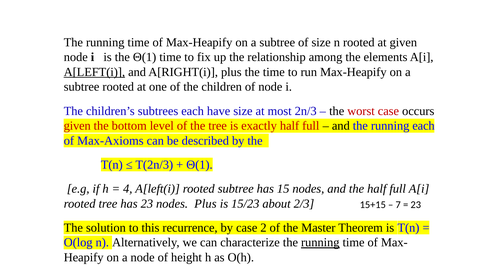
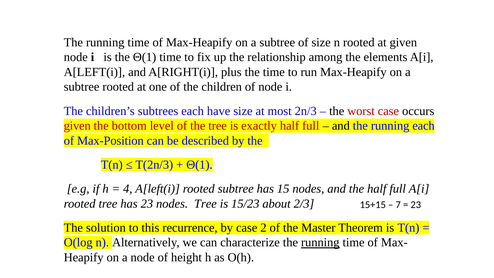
A[LEFT(i underline: present -> none (94, 72)
Max-Axioms: Max-Axioms -> Max-Position (110, 141)
nodes Plus: Plus -> Tree (205, 204)
